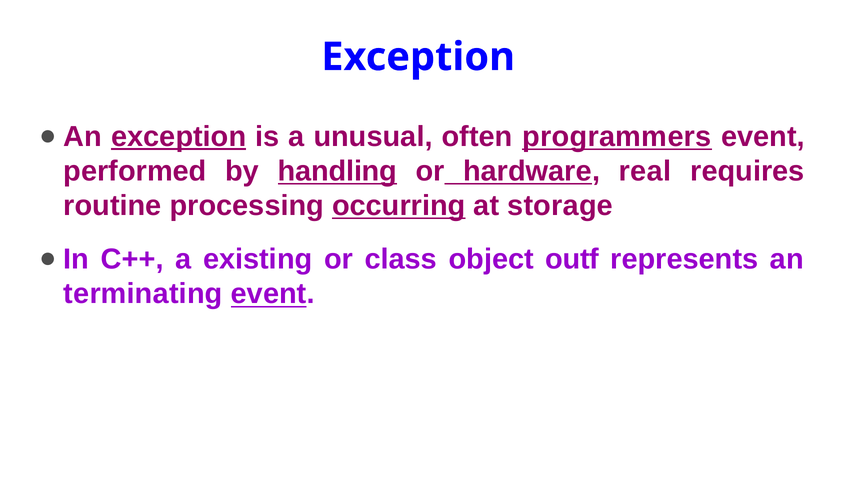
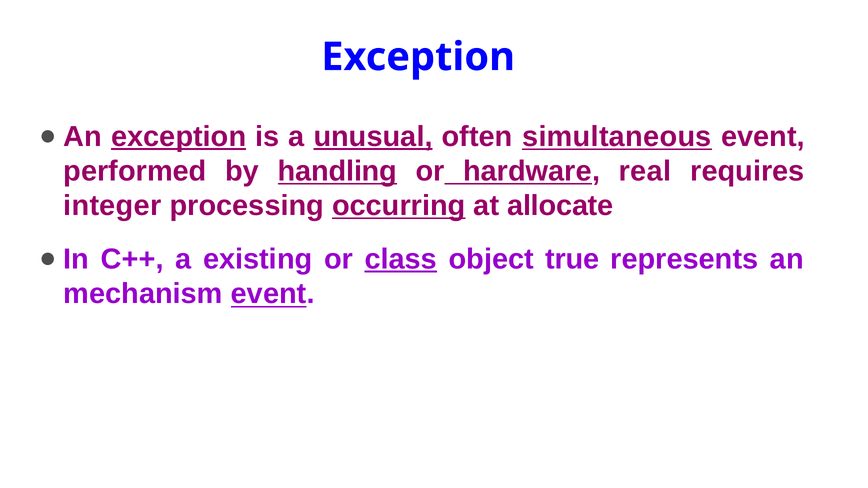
unusual underline: none -> present (373, 137)
programmers: programmers -> simultaneous (617, 137)
routine: routine -> integer (112, 206)
storage: storage -> allocate (560, 206)
class underline: none -> present (401, 259)
outf: outf -> true (572, 259)
terminating: terminating -> mechanism (143, 294)
